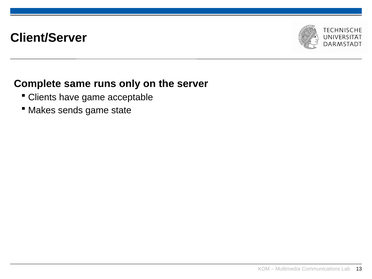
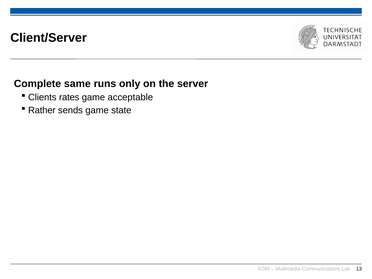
have: have -> rates (69, 97)
Makes: Makes -> Rather (42, 110)
